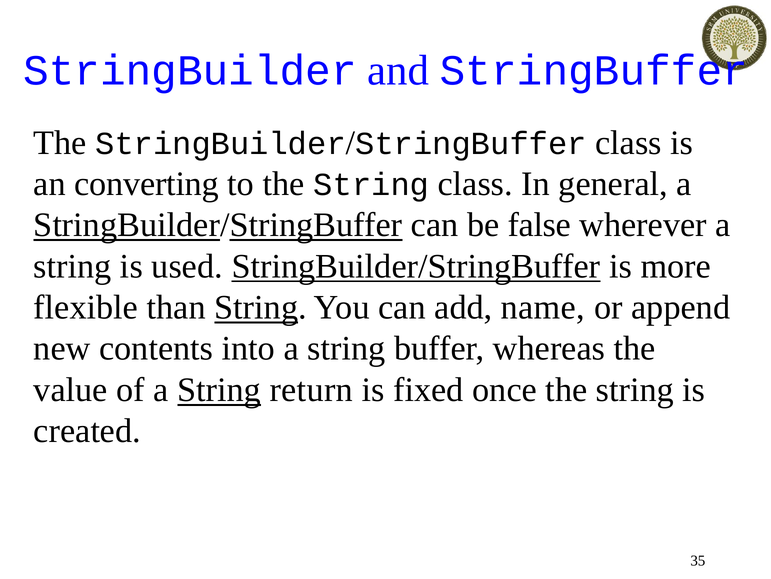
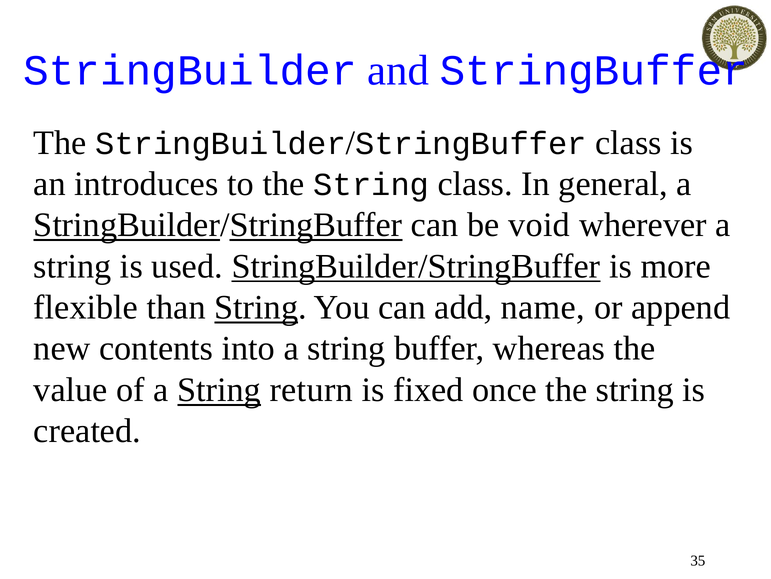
converting: converting -> introduces (146, 184)
false: false -> void (539, 225)
